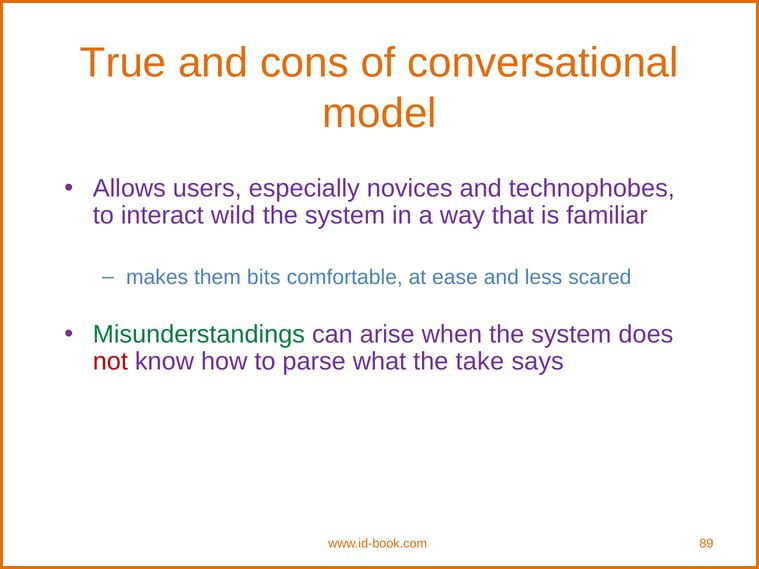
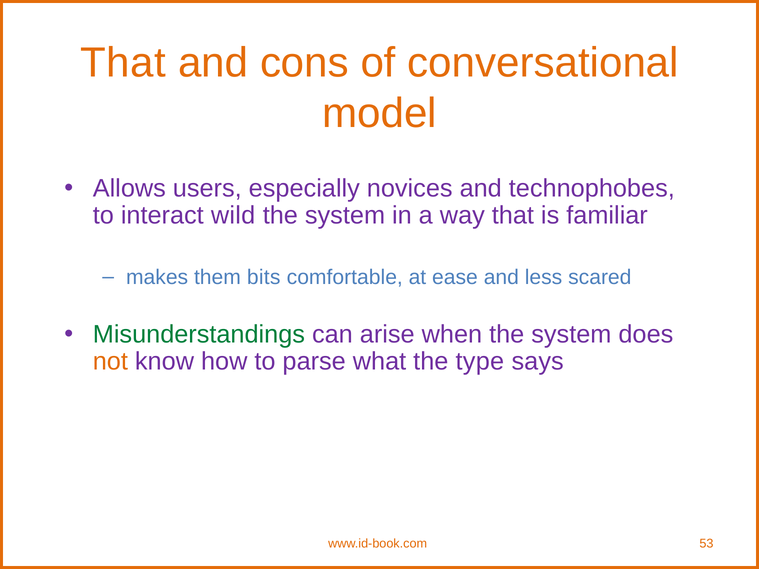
True: True -> That (123, 63)
not colour: red -> orange (110, 362)
take: take -> type (480, 362)
89: 89 -> 53 (706, 544)
